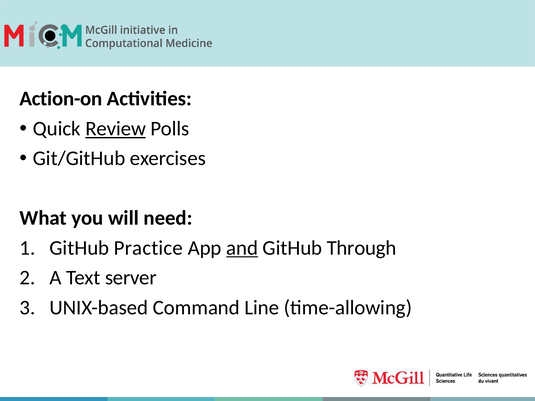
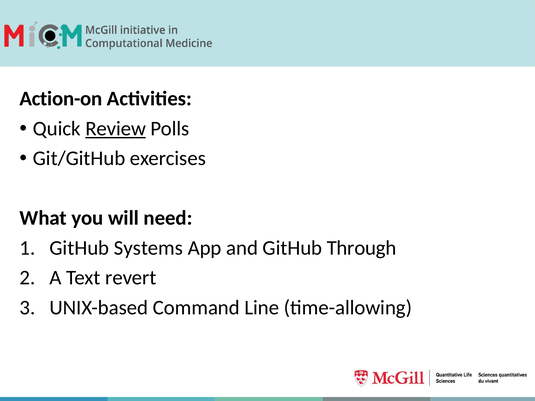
Practice: Practice -> Systems (148, 248)
and underline: present -> none (242, 248)
server: server -> revert (131, 278)
